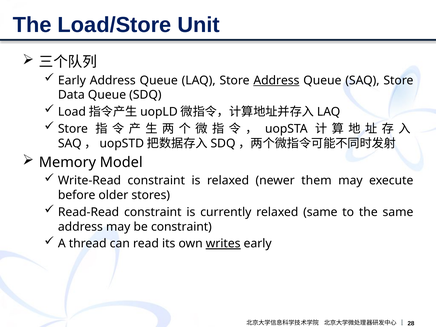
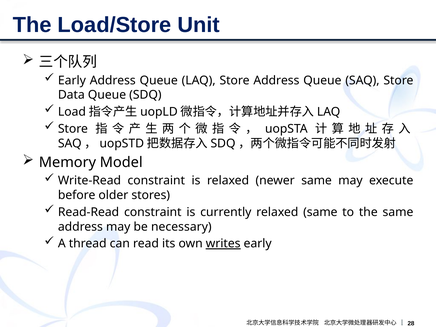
Address underline: present -> none (276, 80)
newer them: them -> same (317, 181)
be constraint: constraint -> necessary (181, 227)
